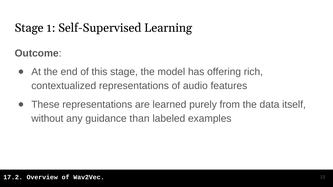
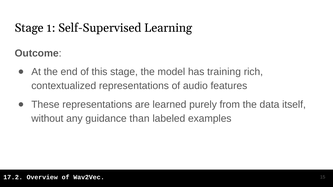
offering: offering -> training (224, 72)
